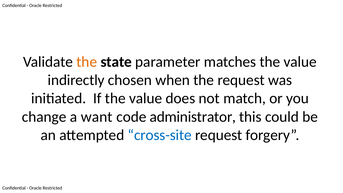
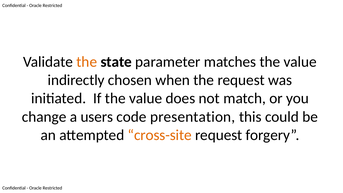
want: want -> users (97, 117)
administrator: administrator -> presentation (193, 117)
cross-site colour: blue -> orange (160, 135)
